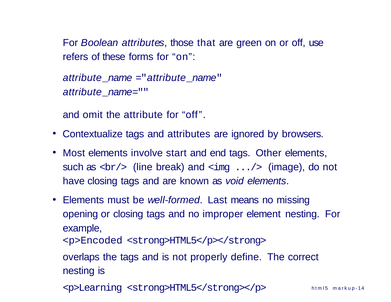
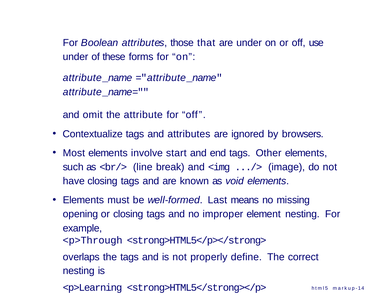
are green: green -> under (249, 43)
refers: refers -> under (75, 57)
<p>Encoded: <p>Encoded -> <p>Through (93, 240)
